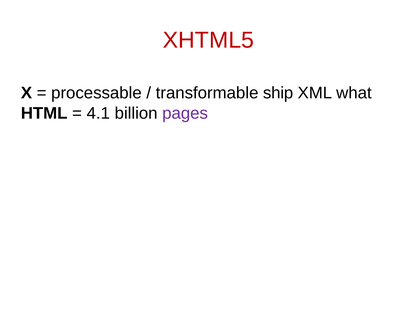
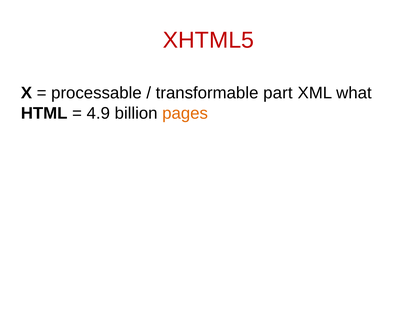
ship: ship -> part (278, 93)
4.1: 4.1 -> 4.9 (98, 114)
pages colour: purple -> orange (185, 114)
